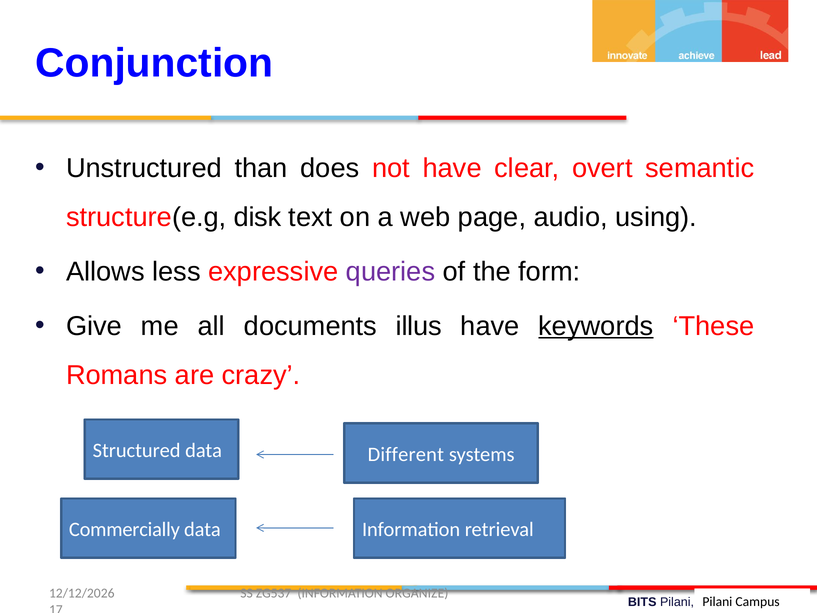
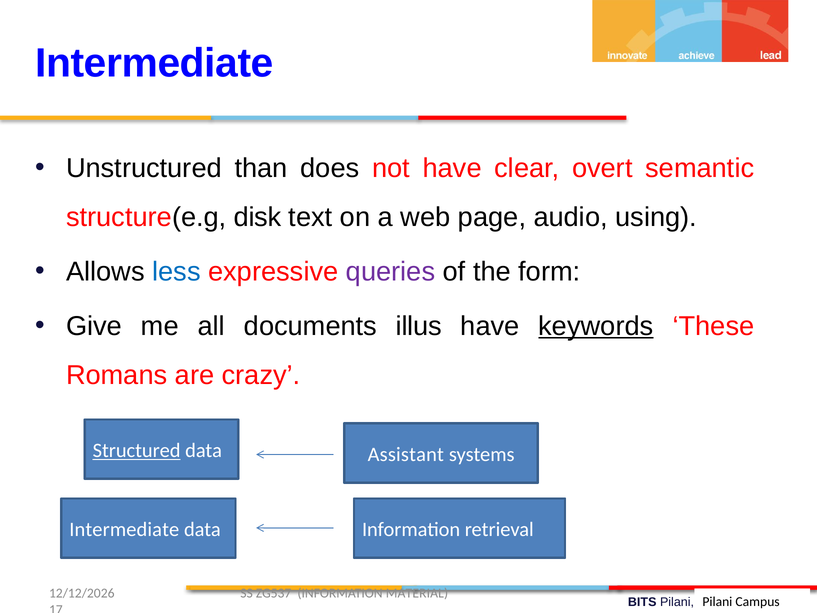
Conjunction: Conjunction -> Intermediate (154, 63)
less colour: black -> blue (176, 272)
Structured underline: none -> present (137, 450)
Different: Different -> Assistant (406, 454)
Commercially: Commercially -> Intermediate (124, 529)
ORGANIZE: ORGANIZE -> MATERIAL (417, 593)
